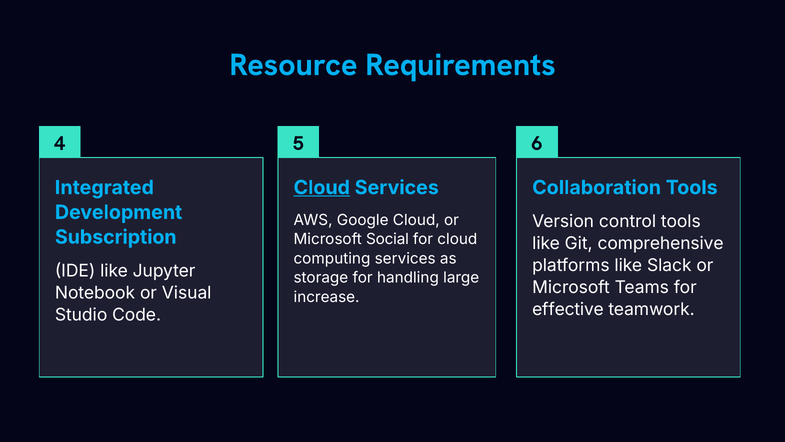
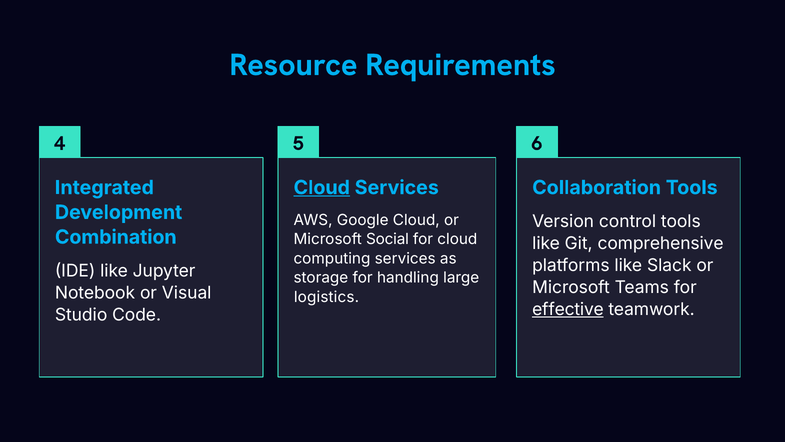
Subscription: Subscription -> Combination (116, 237)
increase: increase -> logistics (326, 297)
effective underline: none -> present (568, 309)
